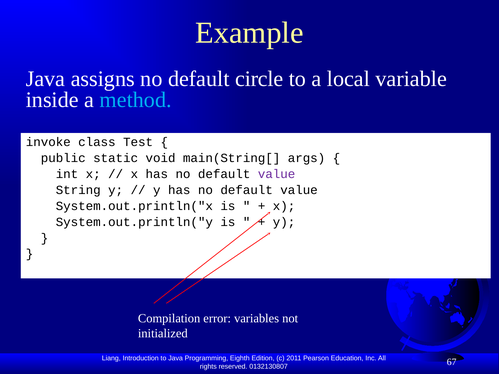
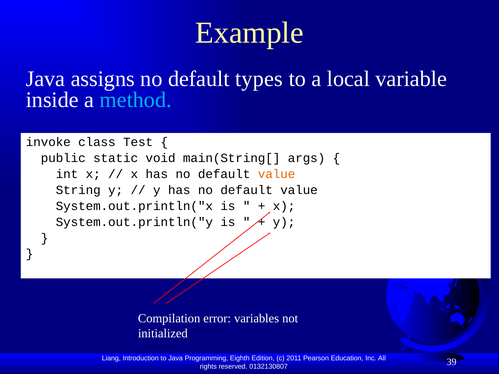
circle: circle -> types (259, 79)
value colour: purple -> orange (277, 174)
67: 67 -> 39 (452, 362)
